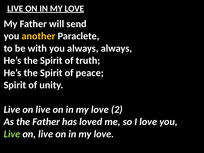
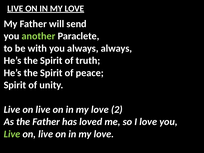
another colour: yellow -> light green (39, 36)
